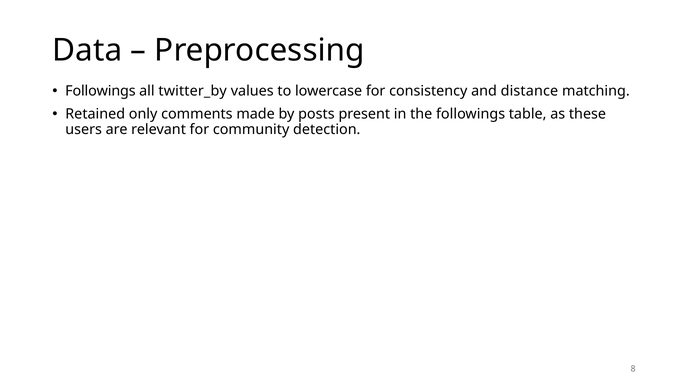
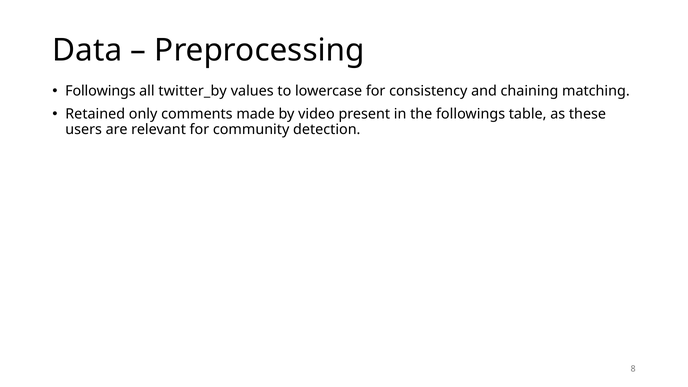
distance: distance -> chaining (529, 91)
posts: posts -> video (316, 114)
